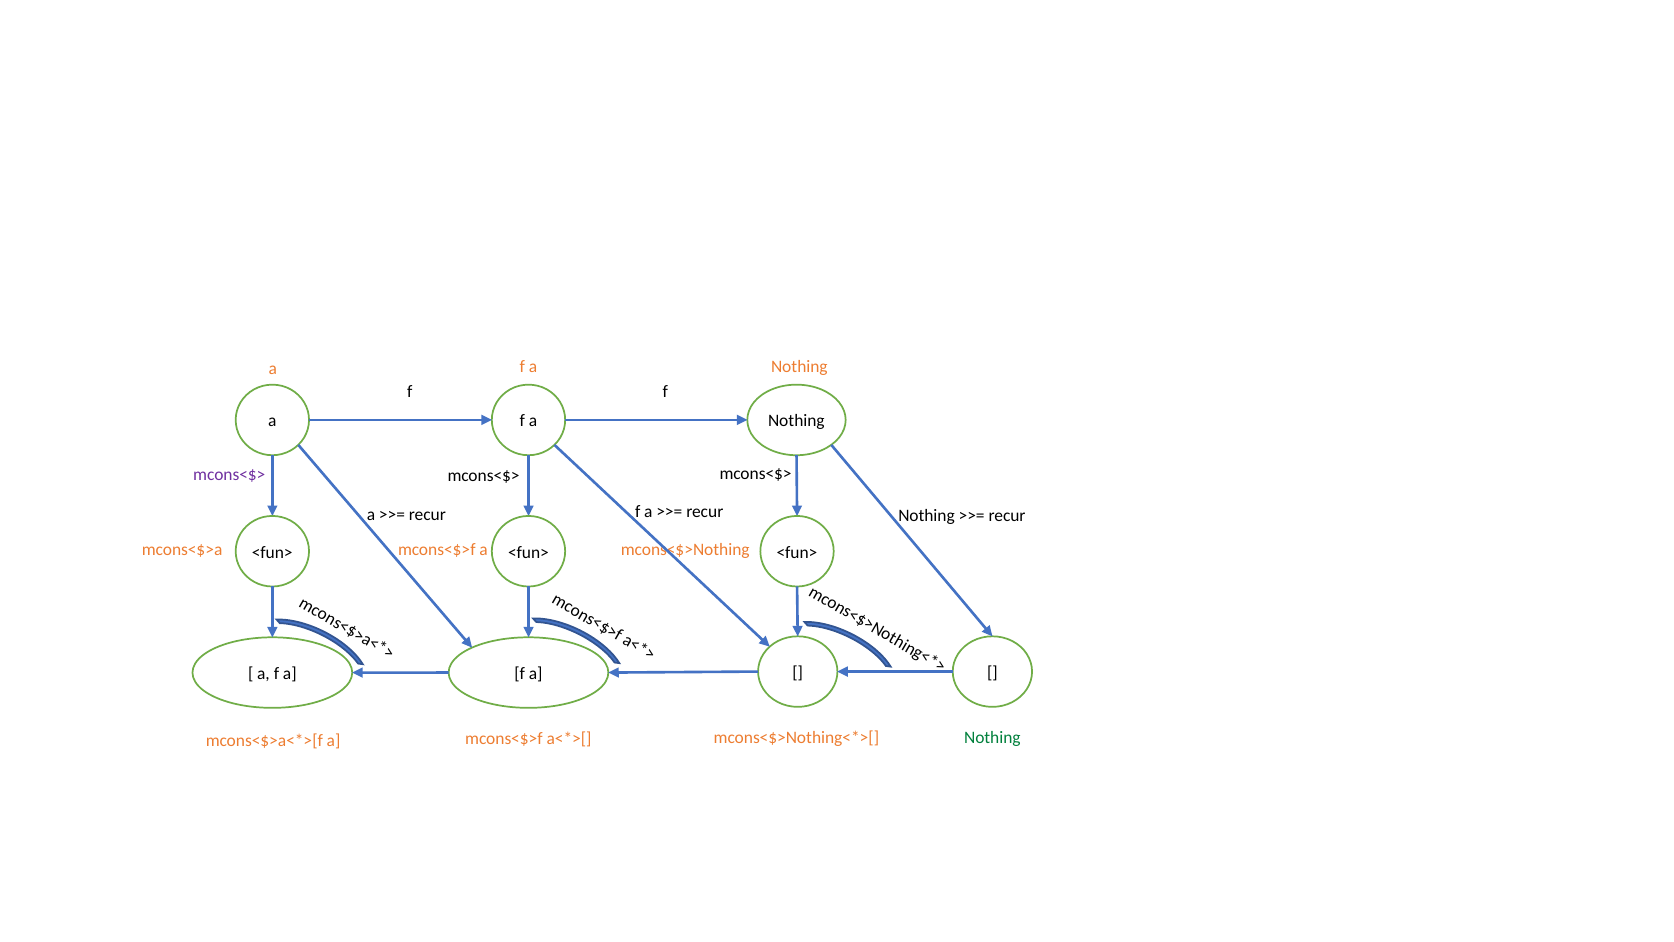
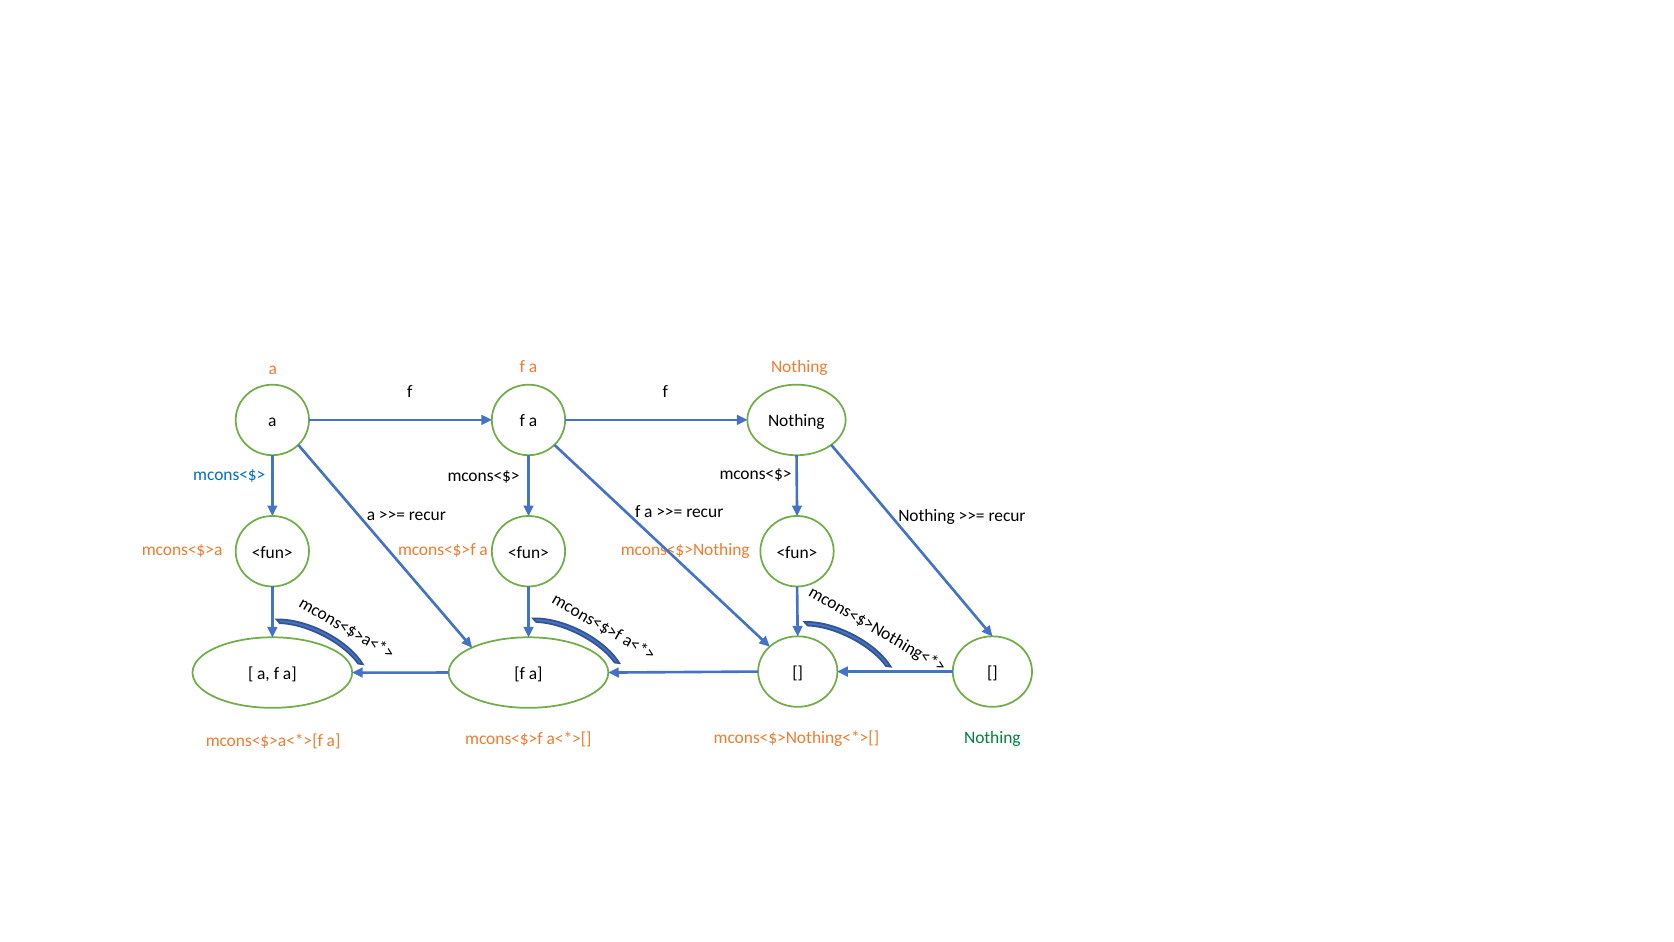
mcons<$> colour: purple -> blue (229, 475)
